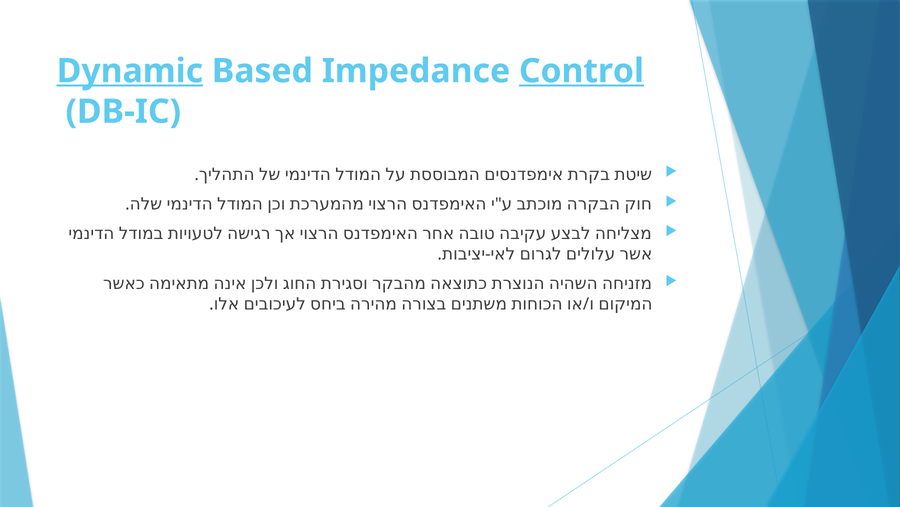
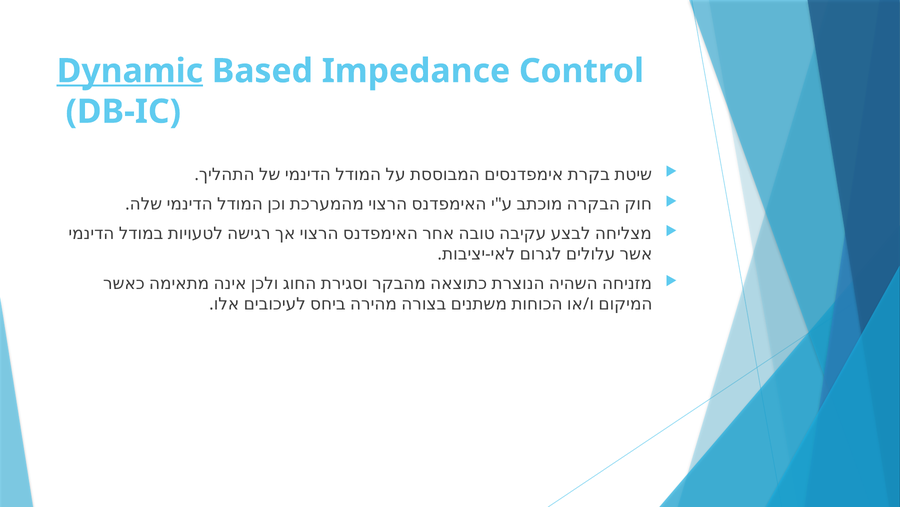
Control underline: present -> none (581, 71)
